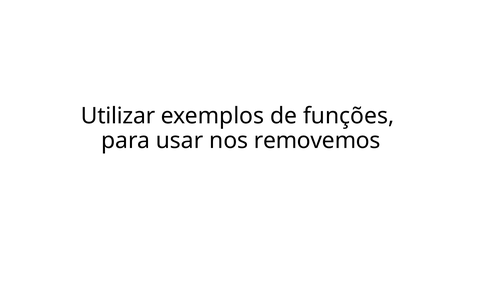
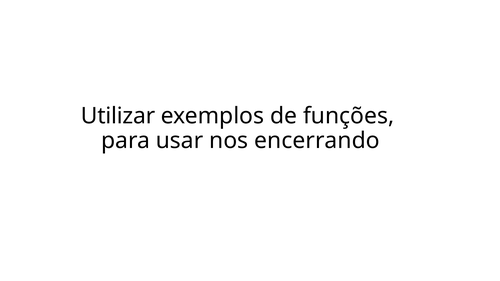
removemos: removemos -> encerrando (317, 141)
